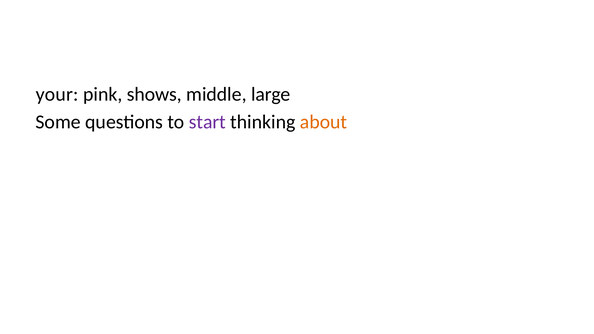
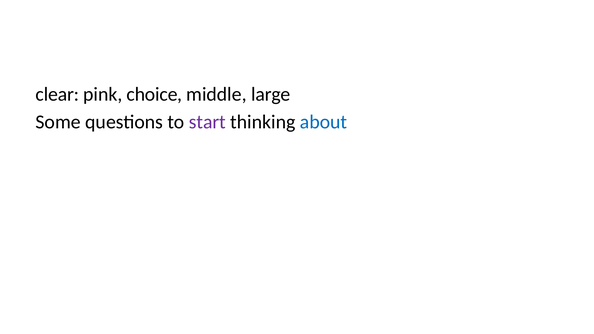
your: your -> clear (57, 94)
shows: shows -> choice (154, 94)
about colour: orange -> blue (324, 122)
